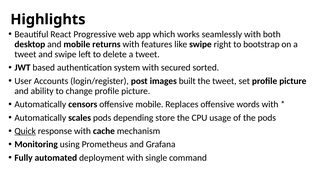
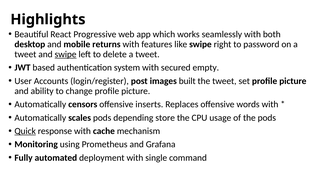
bootstrap: bootstrap -> password (261, 44)
swipe underline: none -> present (66, 54)
sorted: sorted -> empty (206, 68)
offensive mobile: mobile -> inserts (149, 104)
